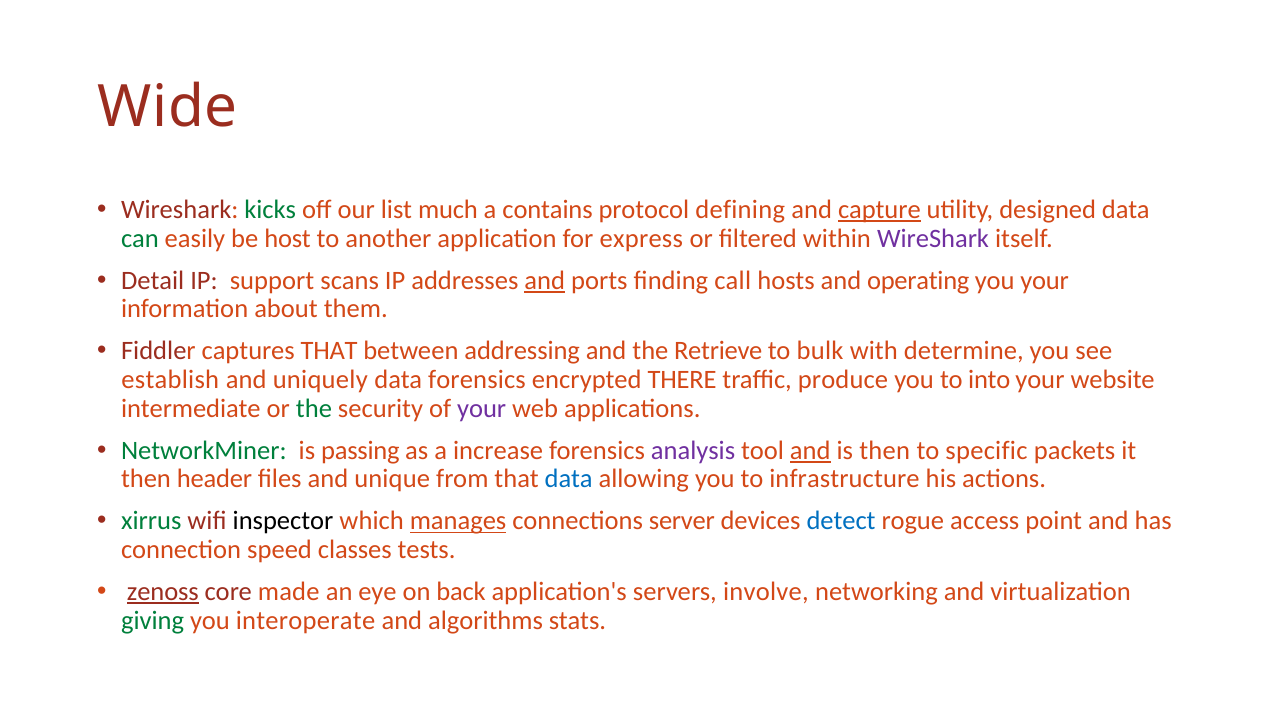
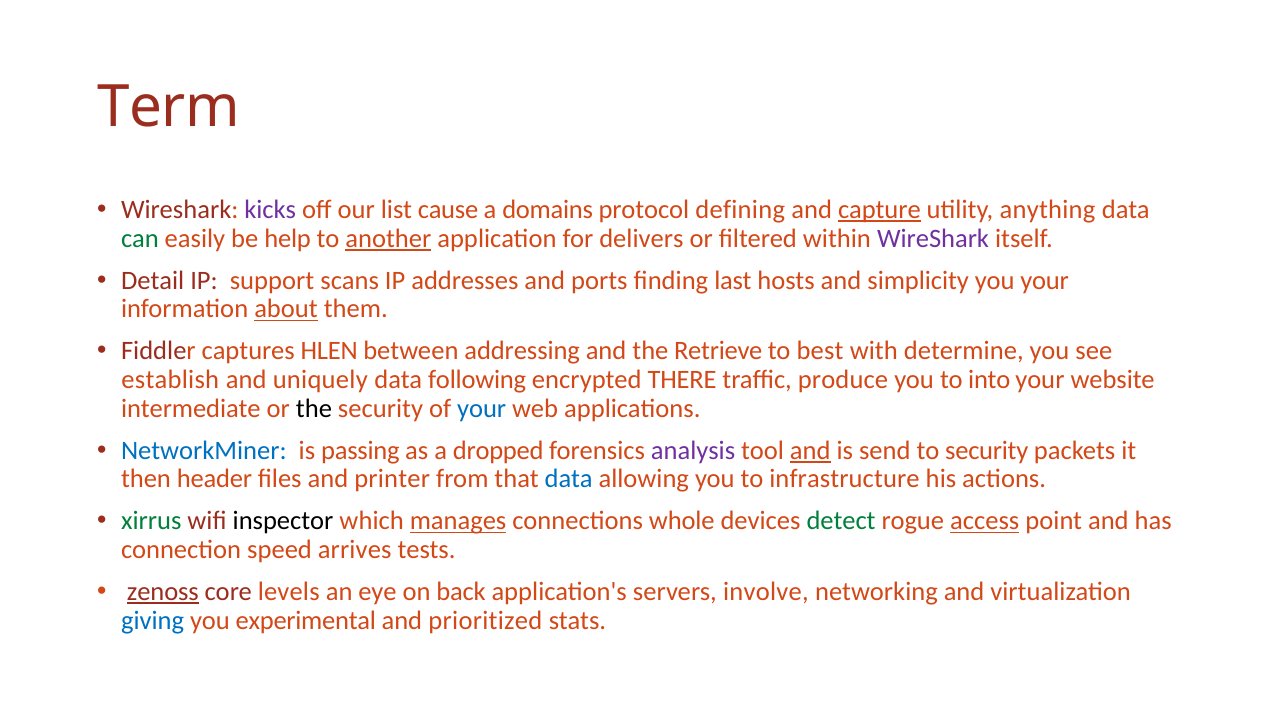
Wide: Wide -> Term (168, 107)
kicks colour: green -> purple (270, 210)
much: much -> cause (448, 210)
contains: contains -> domains (548, 210)
designed: designed -> anything (1047, 210)
host: host -> help (288, 238)
another underline: none -> present (388, 238)
express: express -> delivers (641, 238)
and underline: present -> none (545, 280)
call: call -> last (733, 280)
operating: operating -> simplicity (918, 280)
about underline: none -> present (286, 309)
captures THAT: THAT -> HLEN (329, 351)
bulk: bulk -> best (820, 351)
data forensics: forensics -> following (477, 380)
the colour: green -> black (314, 408)
your colour: purple -> blue (482, 408)
NetworkMiner colour: green -> blue (204, 450)
increase: increase -> dropped (498, 450)
is then: then -> send (885, 450)
to specific: specific -> security (987, 450)
unique: unique -> printer (392, 479)
server: server -> whole (682, 521)
detect colour: blue -> green (841, 521)
access underline: none -> present (985, 521)
classes: classes -> arrives (355, 549)
made: made -> levels (289, 591)
giving colour: green -> blue (153, 620)
interoperate: interoperate -> experimental (306, 620)
algorithms: algorithms -> prioritized (485, 620)
